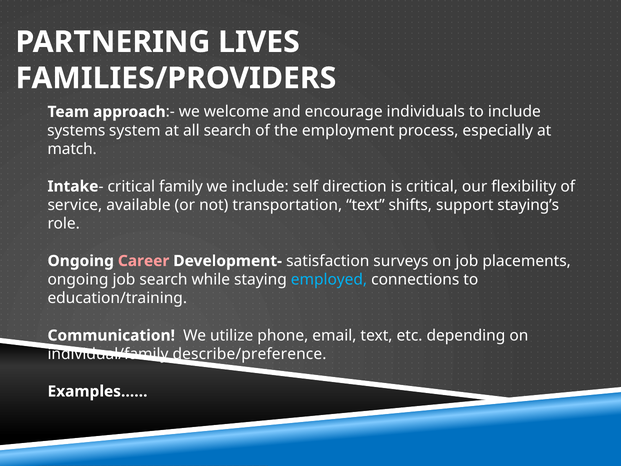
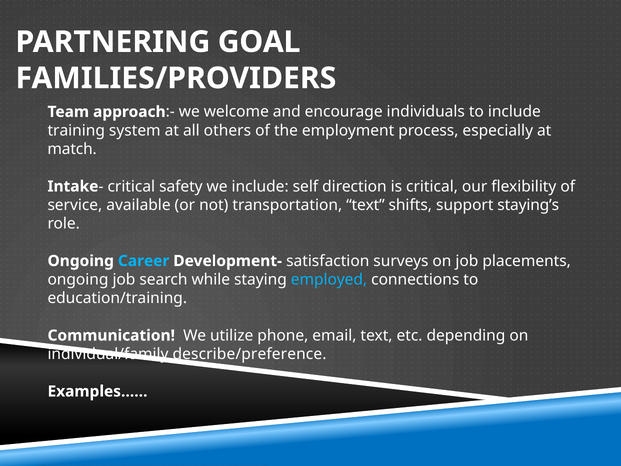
LIVES: LIVES -> GOAL (259, 42)
systems: systems -> training (76, 130)
all search: search -> others (227, 130)
family: family -> safety (181, 186)
Career colour: pink -> light blue (144, 261)
